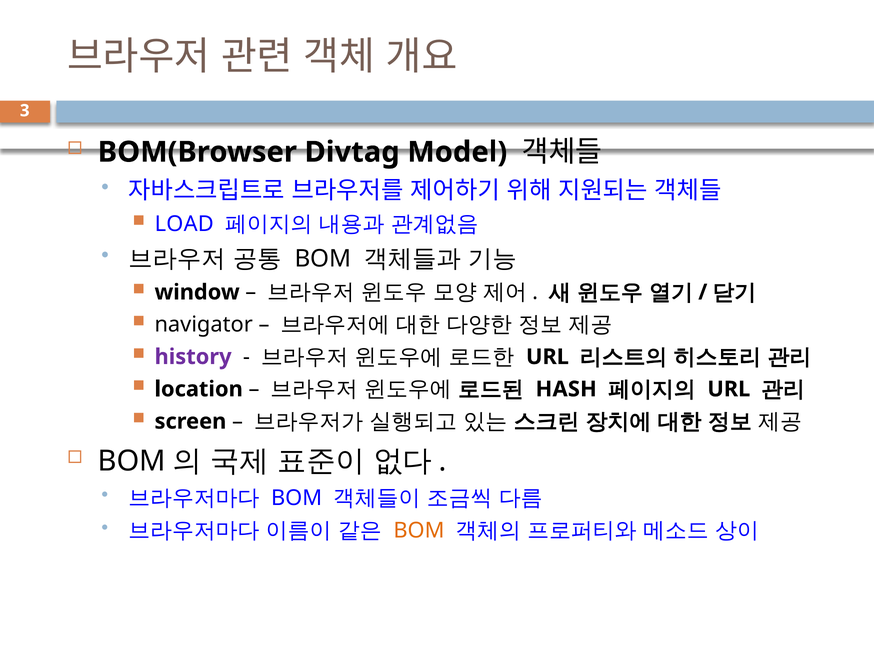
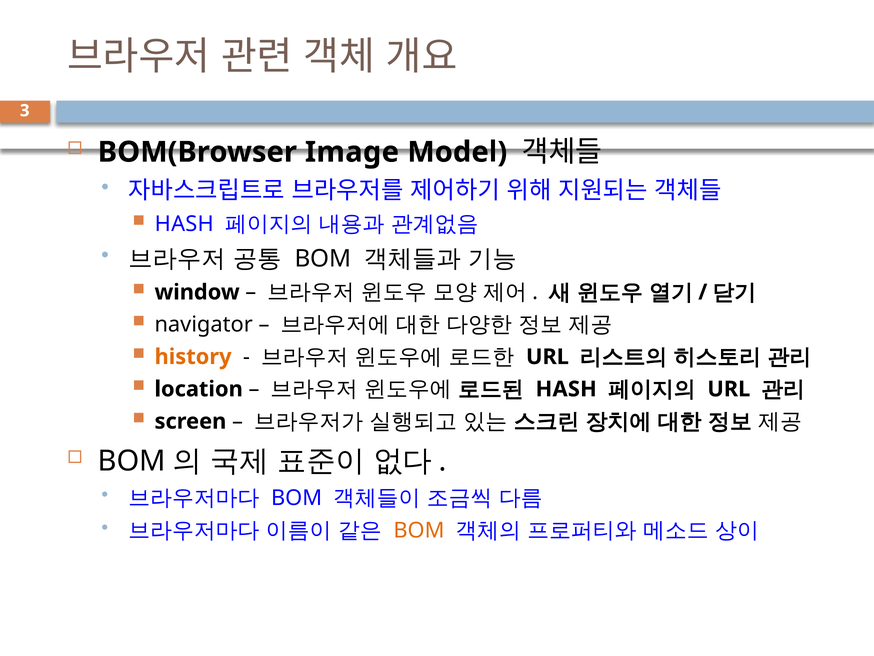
Divtag: Divtag -> Image (352, 152)
LOAD: LOAD -> HASH (184, 224)
history colour: purple -> orange (193, 357)
